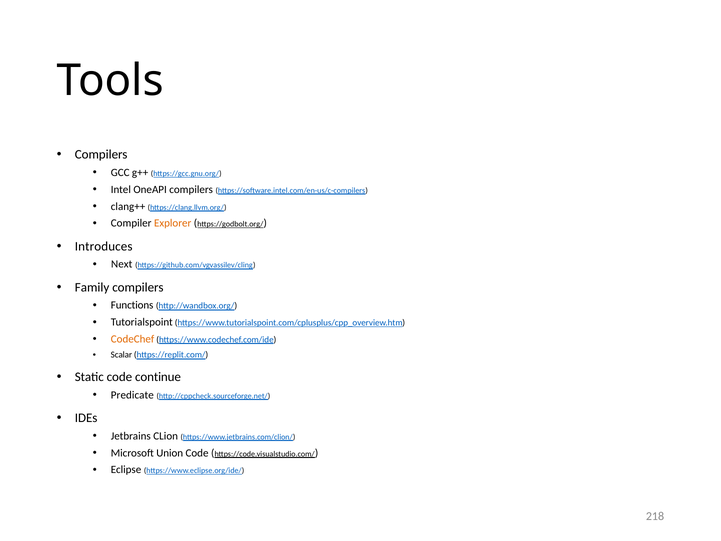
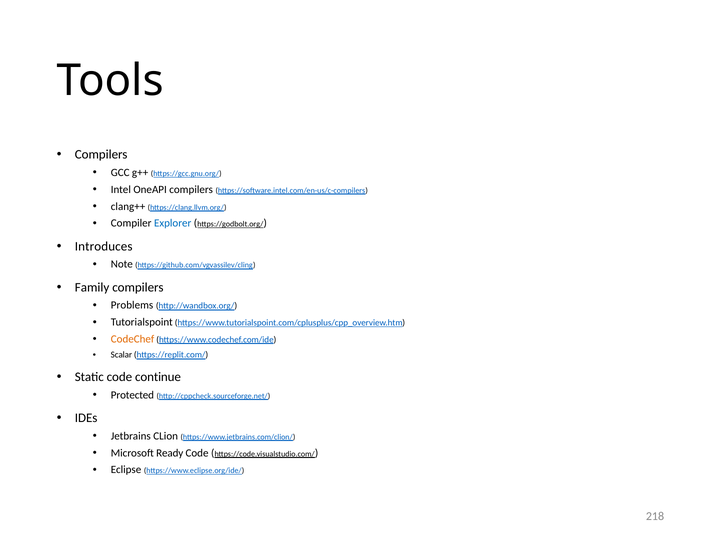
Explorer colour: orange -> blue (173, 223)
Next: Next -> Note (122, 264)
Functions: Functions -> Problems (132, 305)
Predicate: Predicate -> Protected (132, 395)
Union: Union -> Ready (170, 453)
